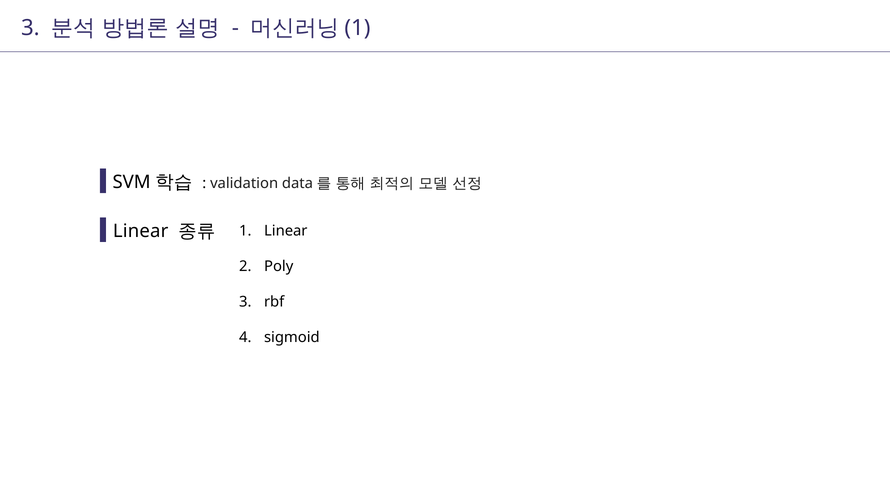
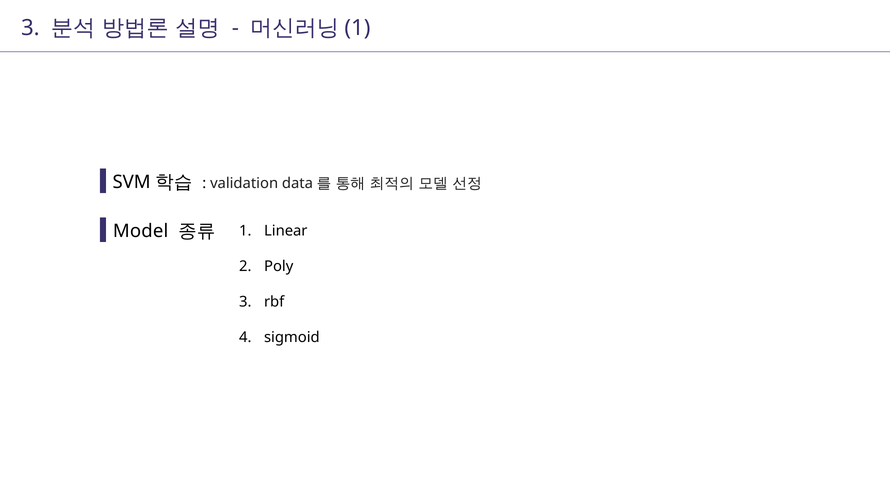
Linear: Linear -> Model (141, 231)
